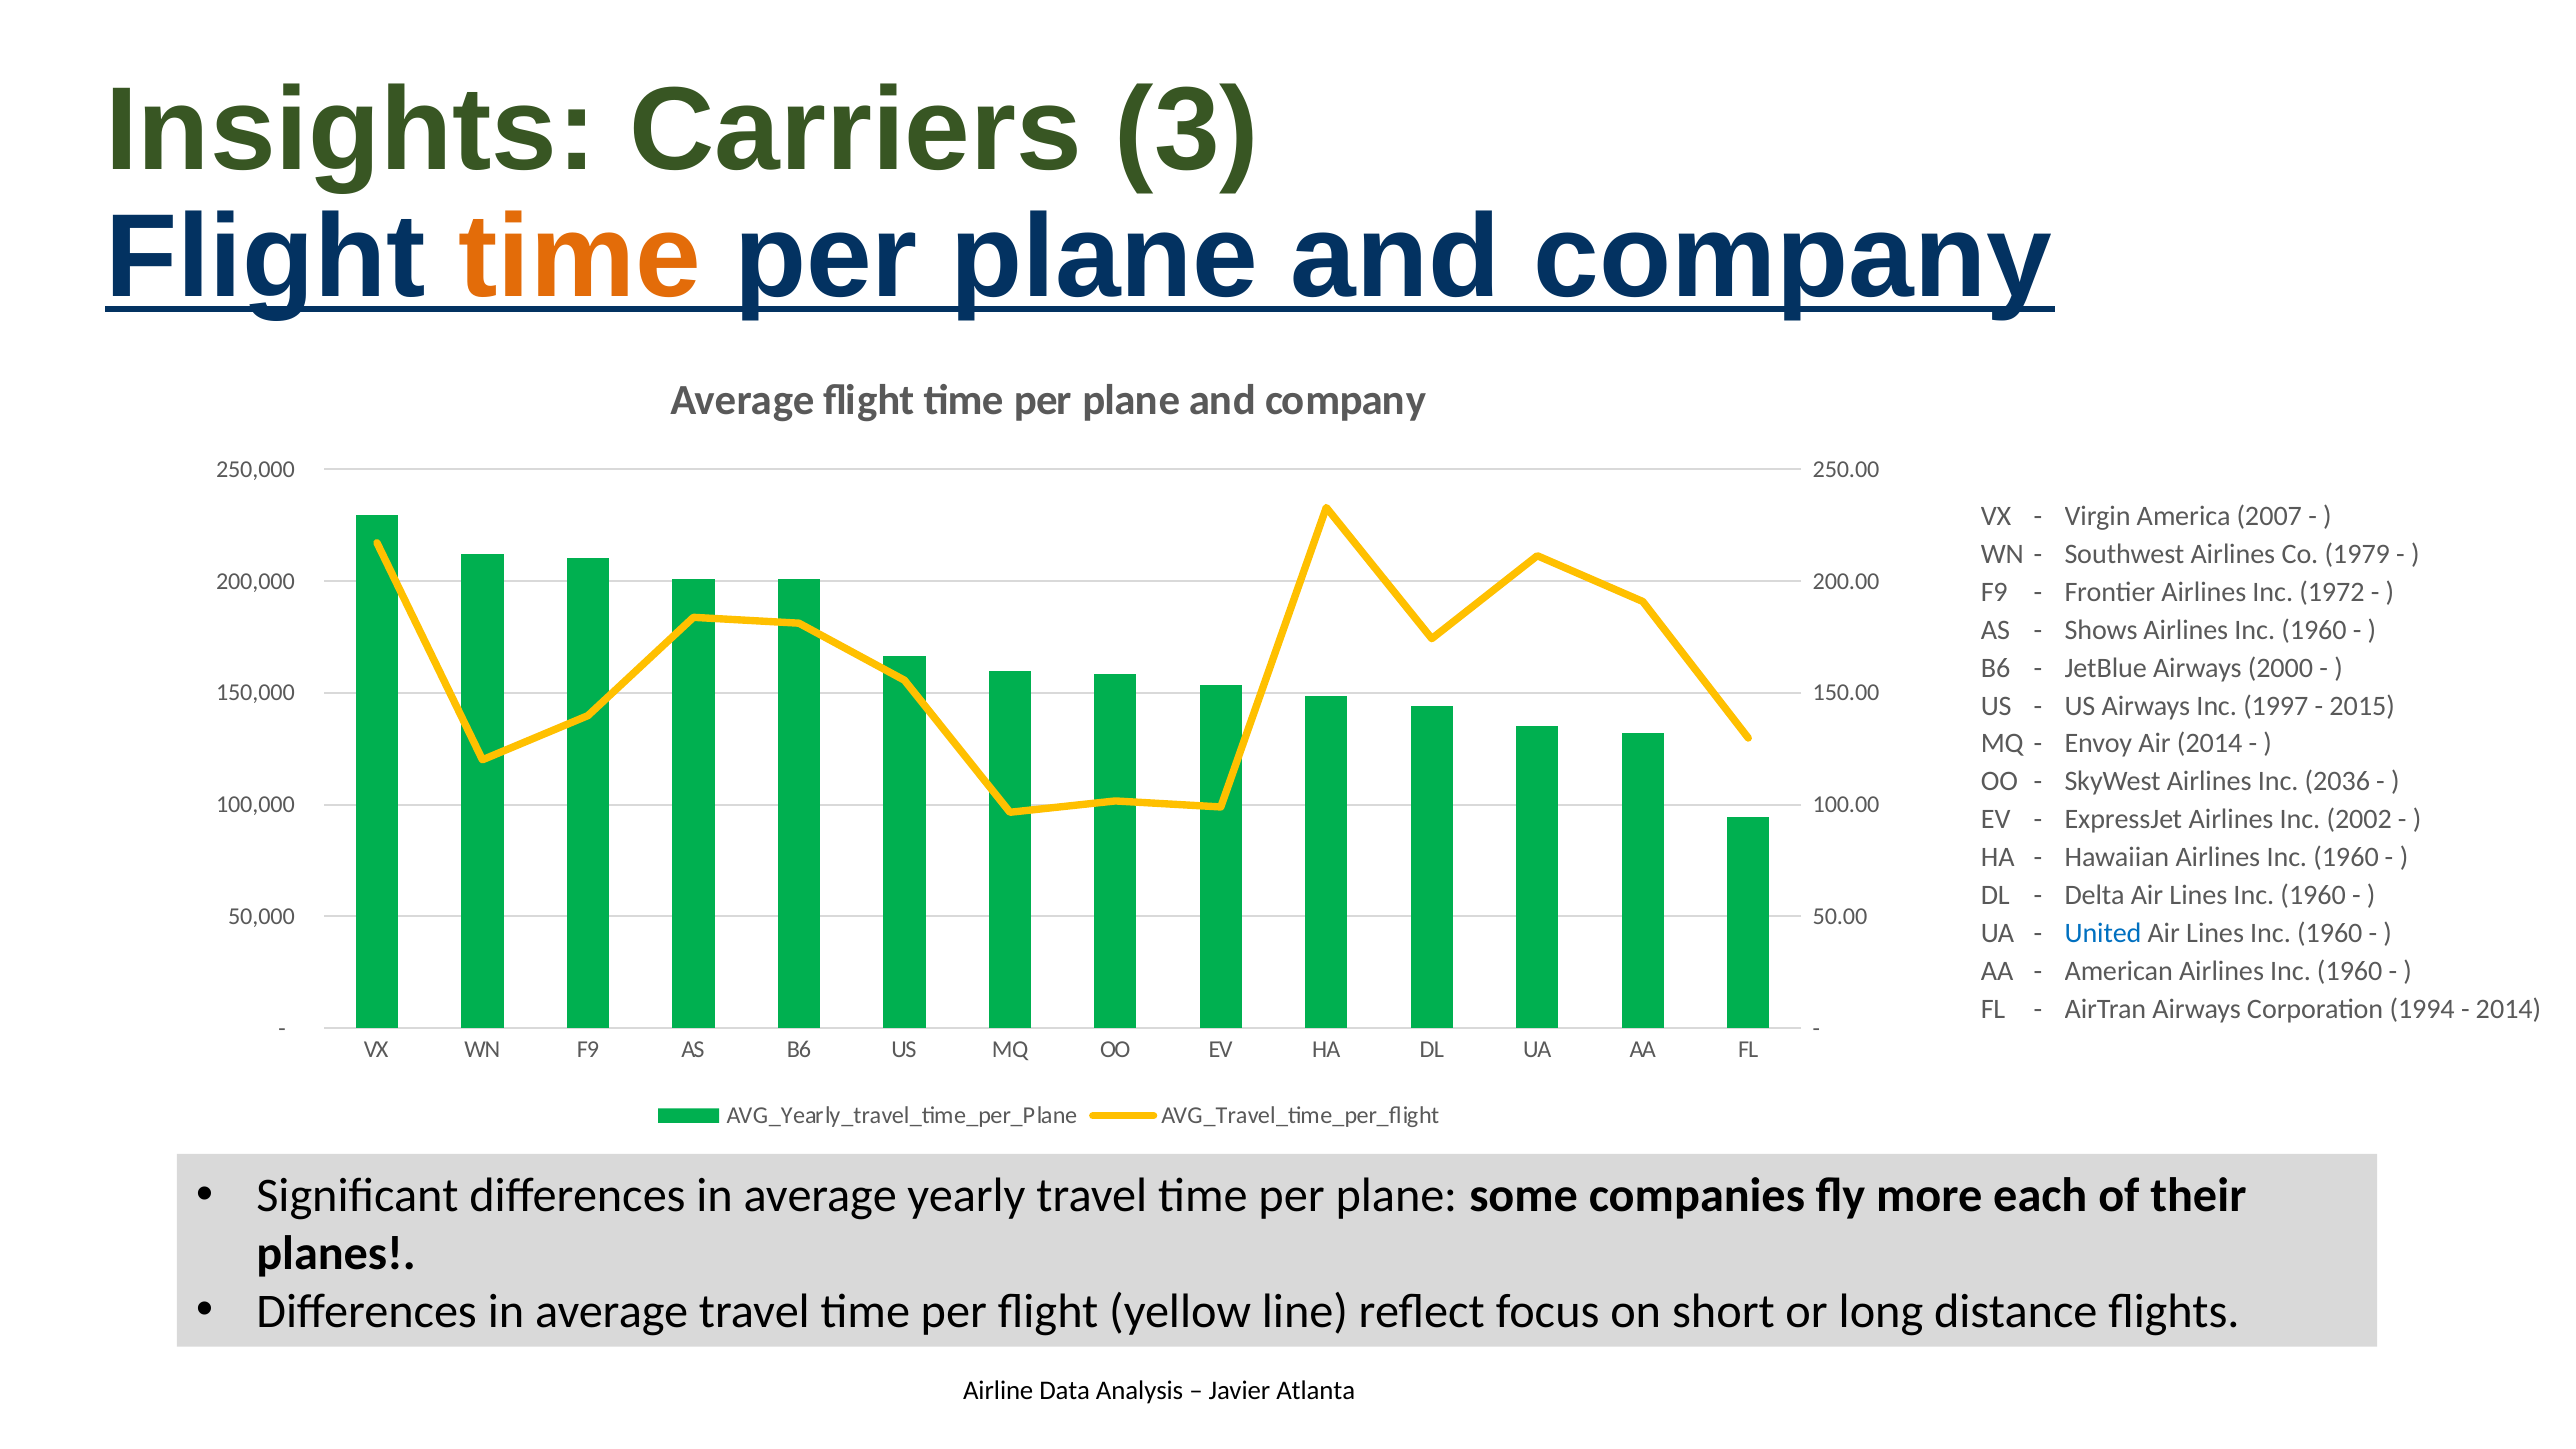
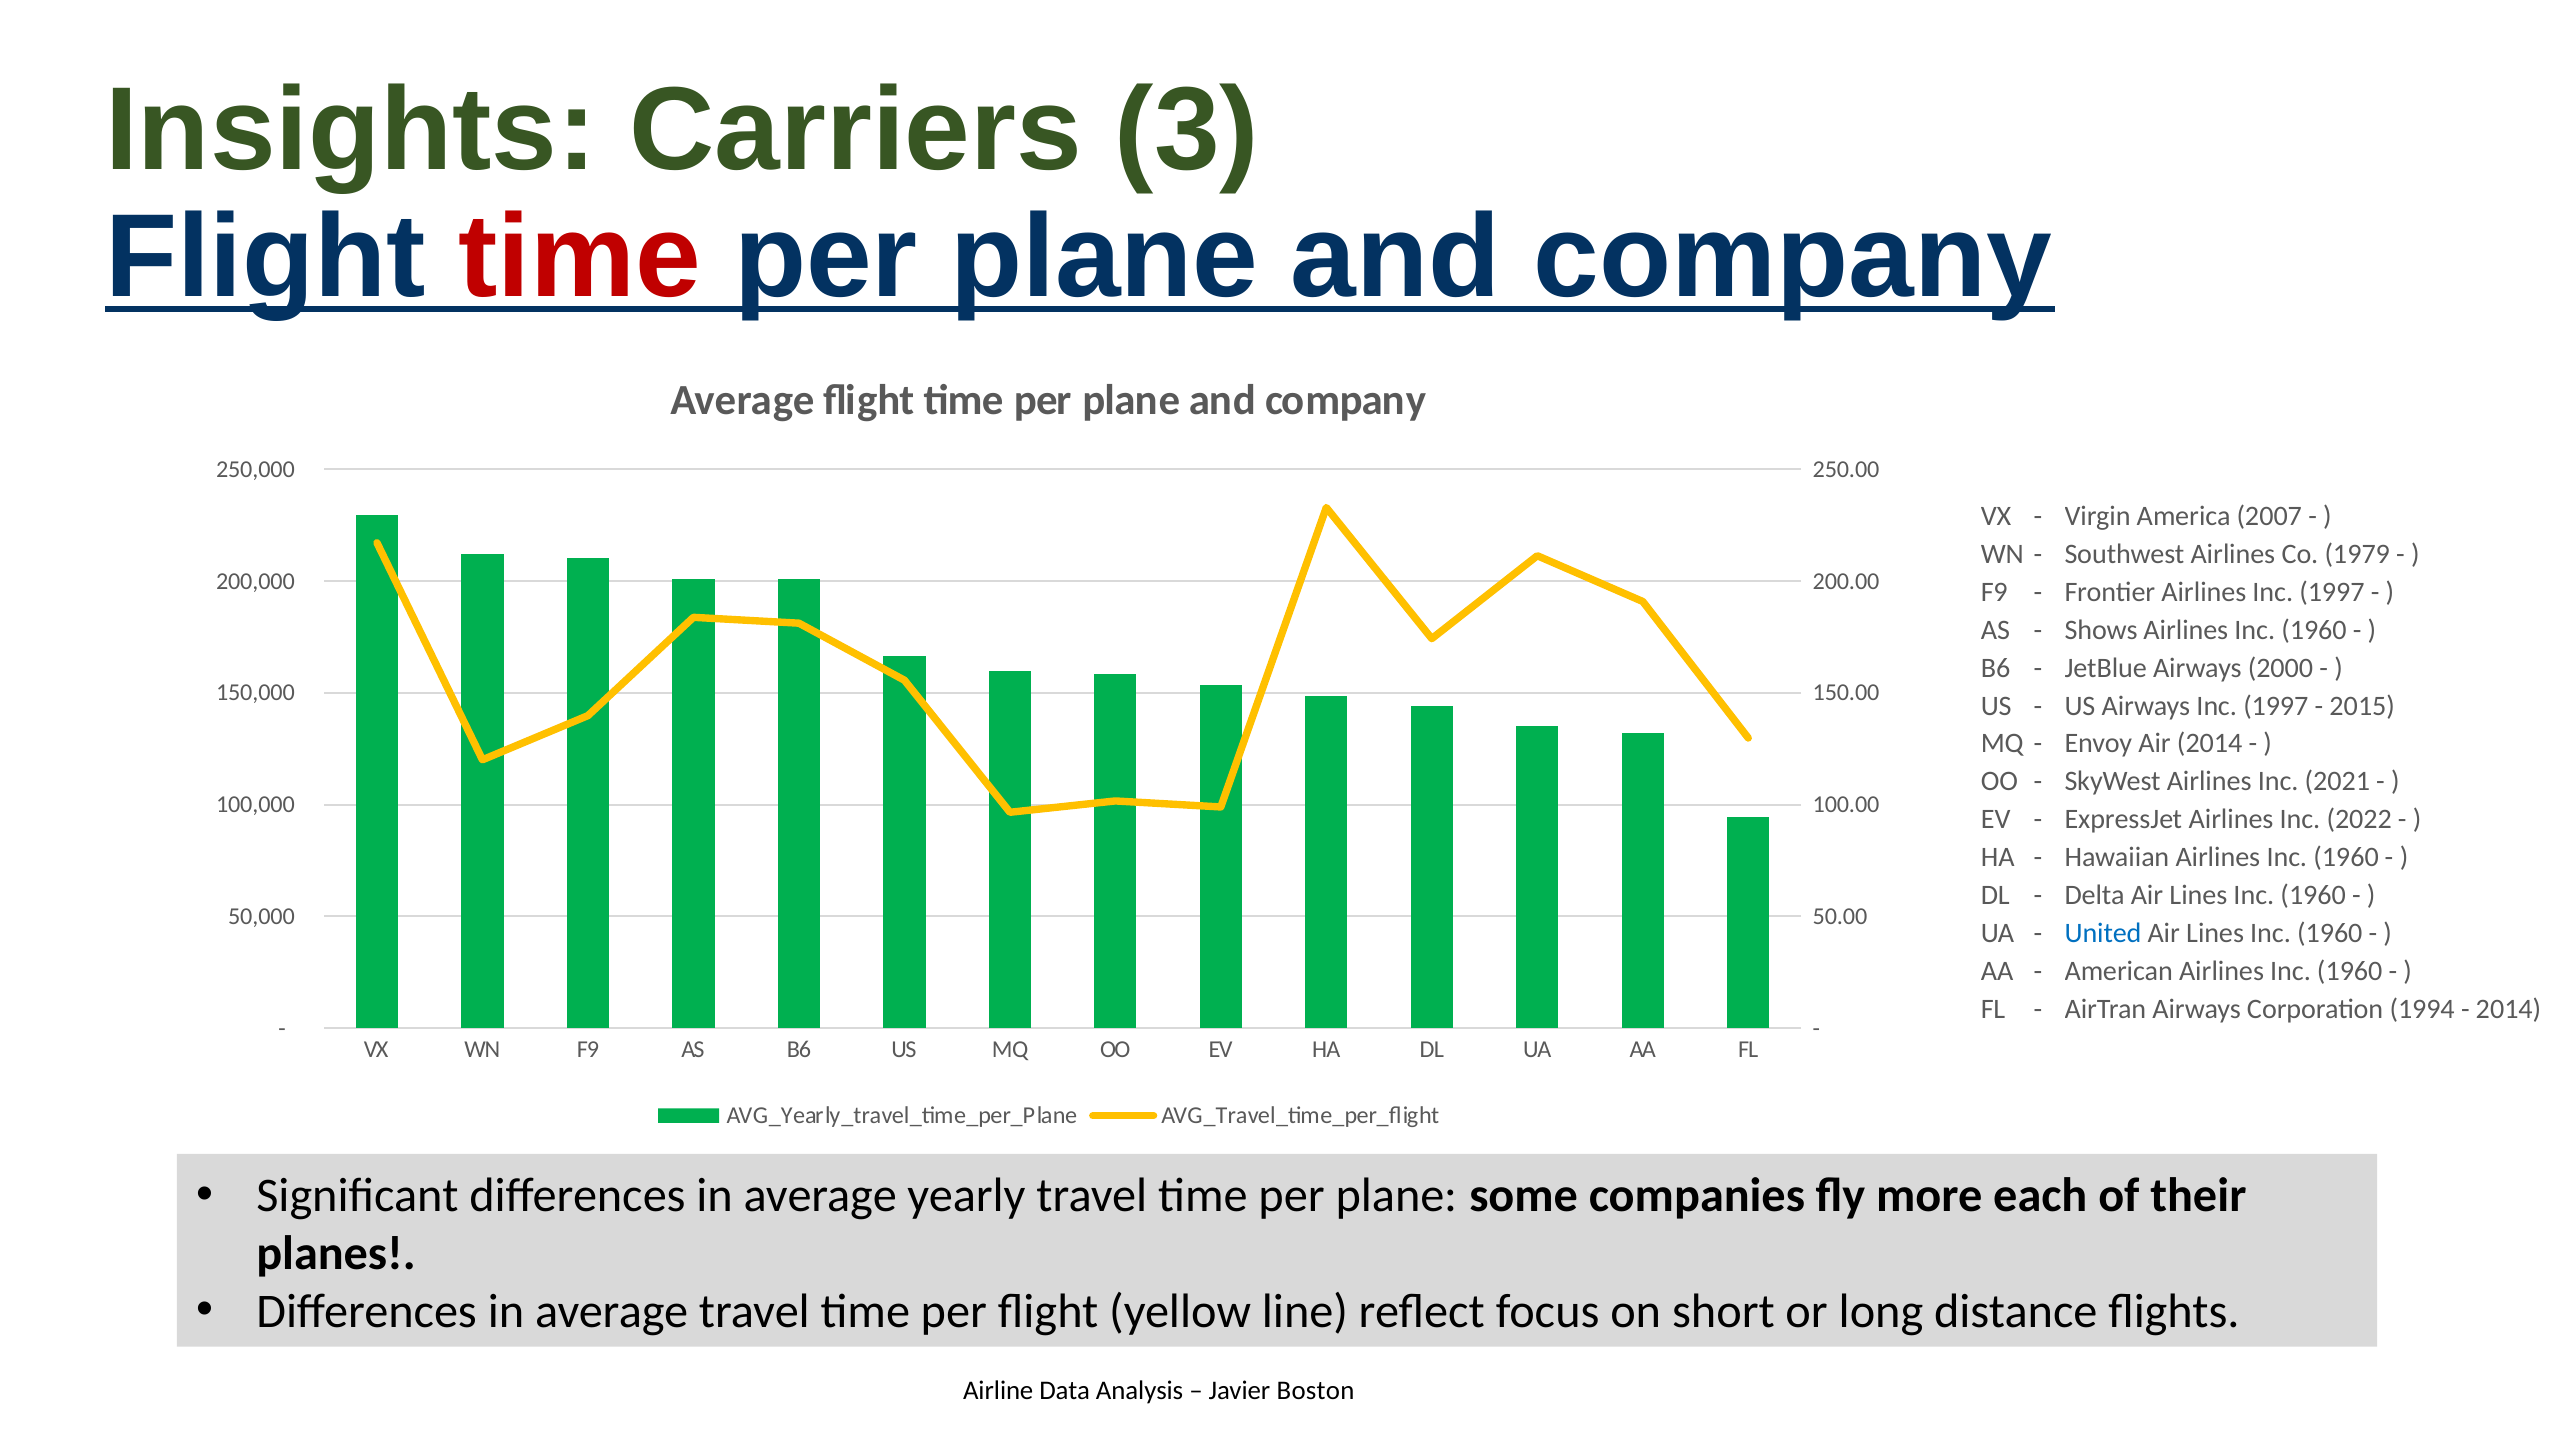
time colour: orange -> red (580, 258)
Airlines Inc 1972: 1972 -> 1997 (2332, 592)
2036: 2036 -> 2021 (2337, 782)
2002: 2002 -> 2022 (2359, 819)
Atlanta: Atlanta -> Boston (1316, 1390)
